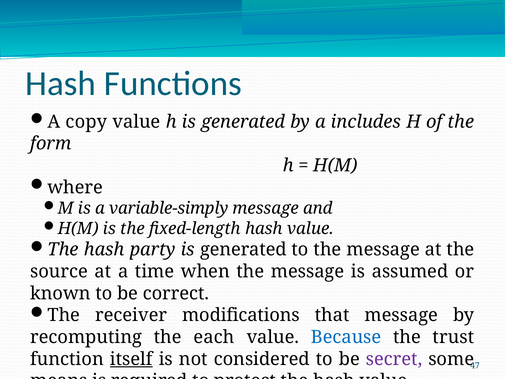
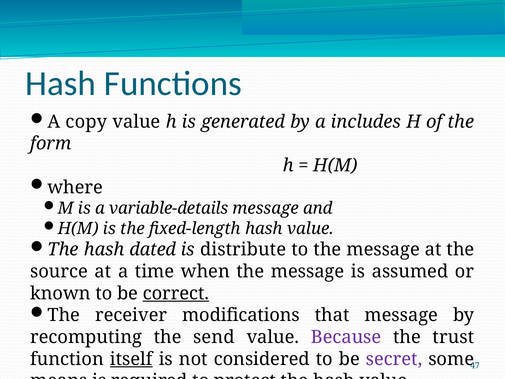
variable-simply: variable-simply -> variable-details (169, 208)
party: party -> dated (153, 249)
generated: generated -> distribute (243, 249)
correct underline: none -> present (176, 293)
each: each -> send (214, 337)
Because colour: blue -> purple (346, 337)
